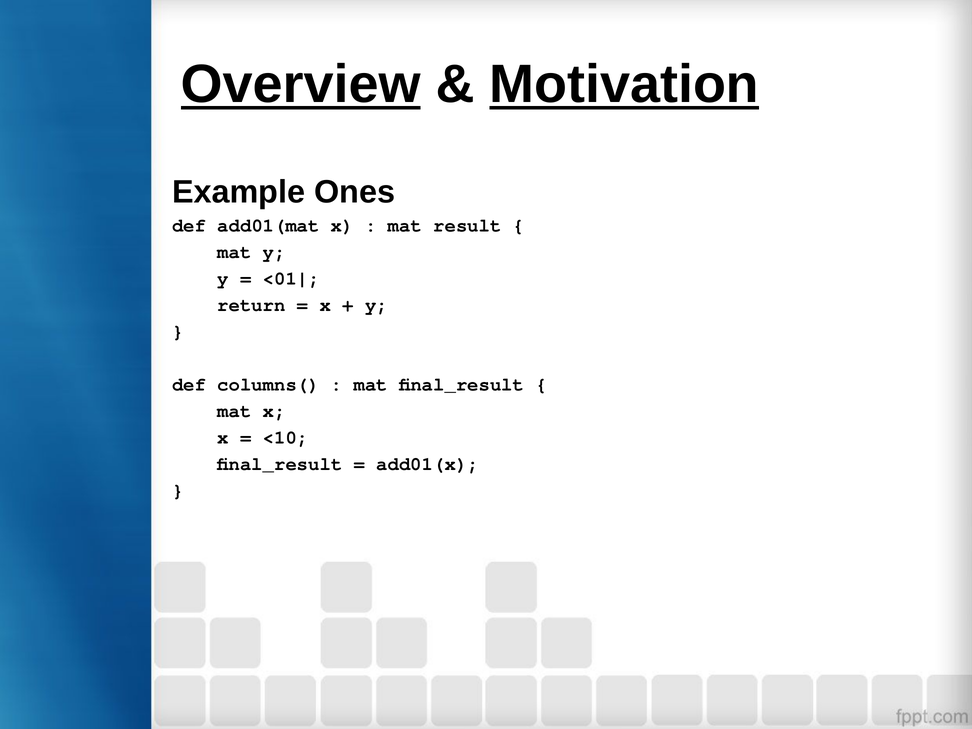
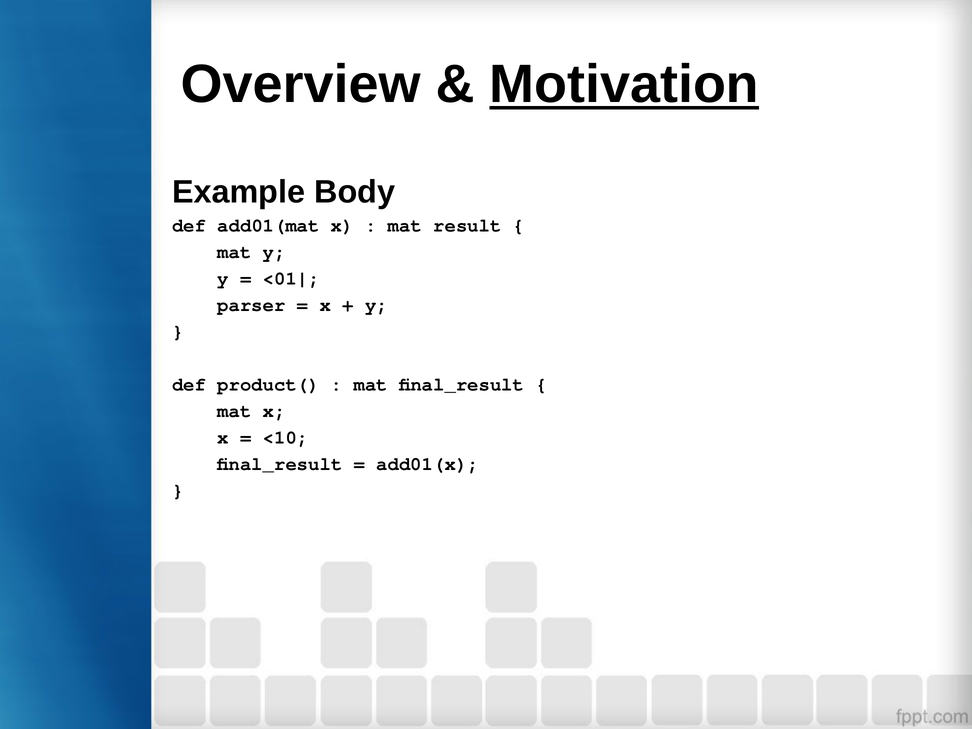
Overview underline: present -> none (301, 85)
Ones: Ones -> Body (355, 192)
return: return -> parser (251, 305)
columns(: columns( -> product( (268, 385)
